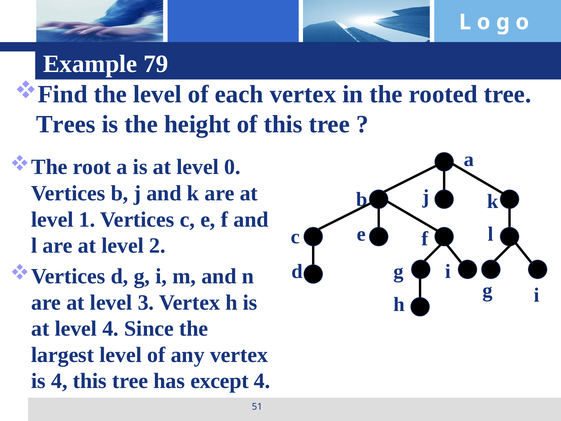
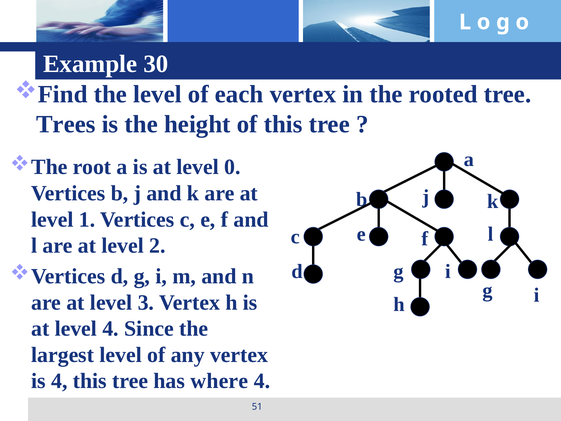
79: 79 -> 30 (156, 64)
except: except -> where (219, 381)
